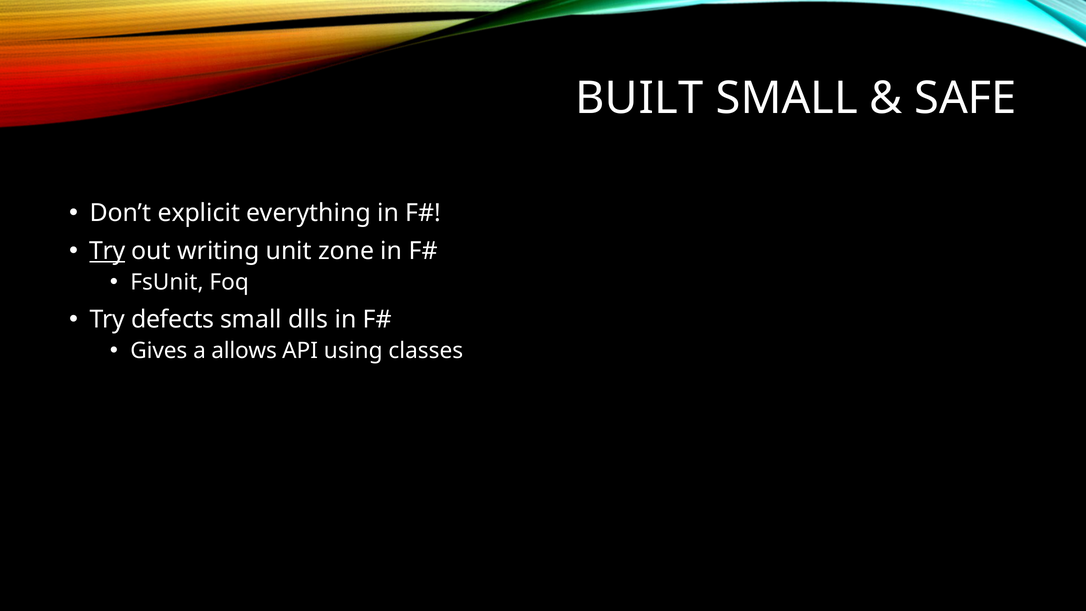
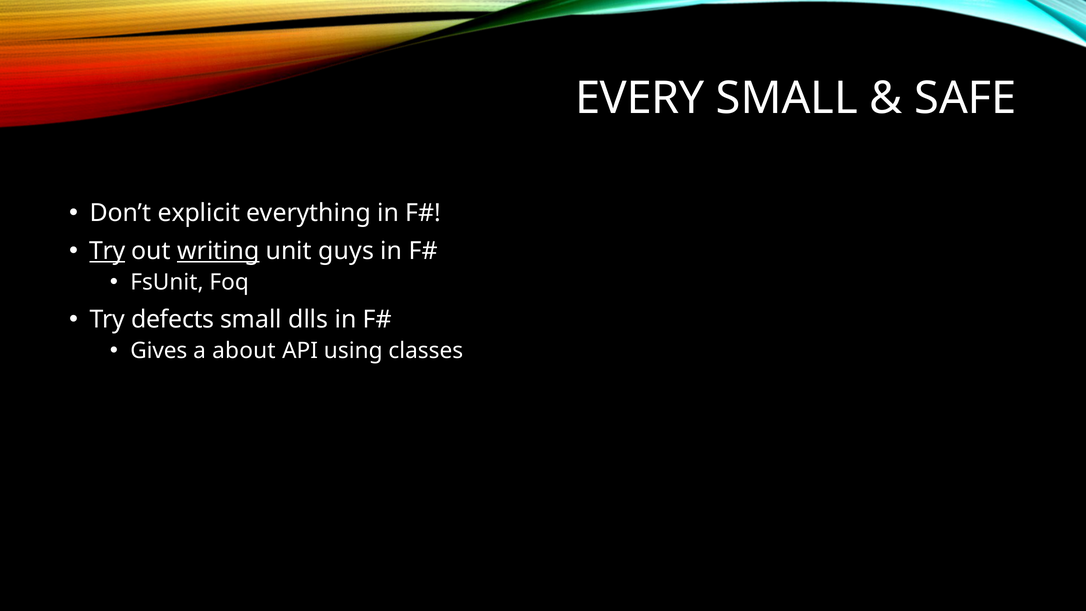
BUILT: BUILT -> EVERY (640, 98)
writing underline: none -> present (218, 251)
zone: zone -> guys (346, 251)
allows: allows -> about (244, 351)
